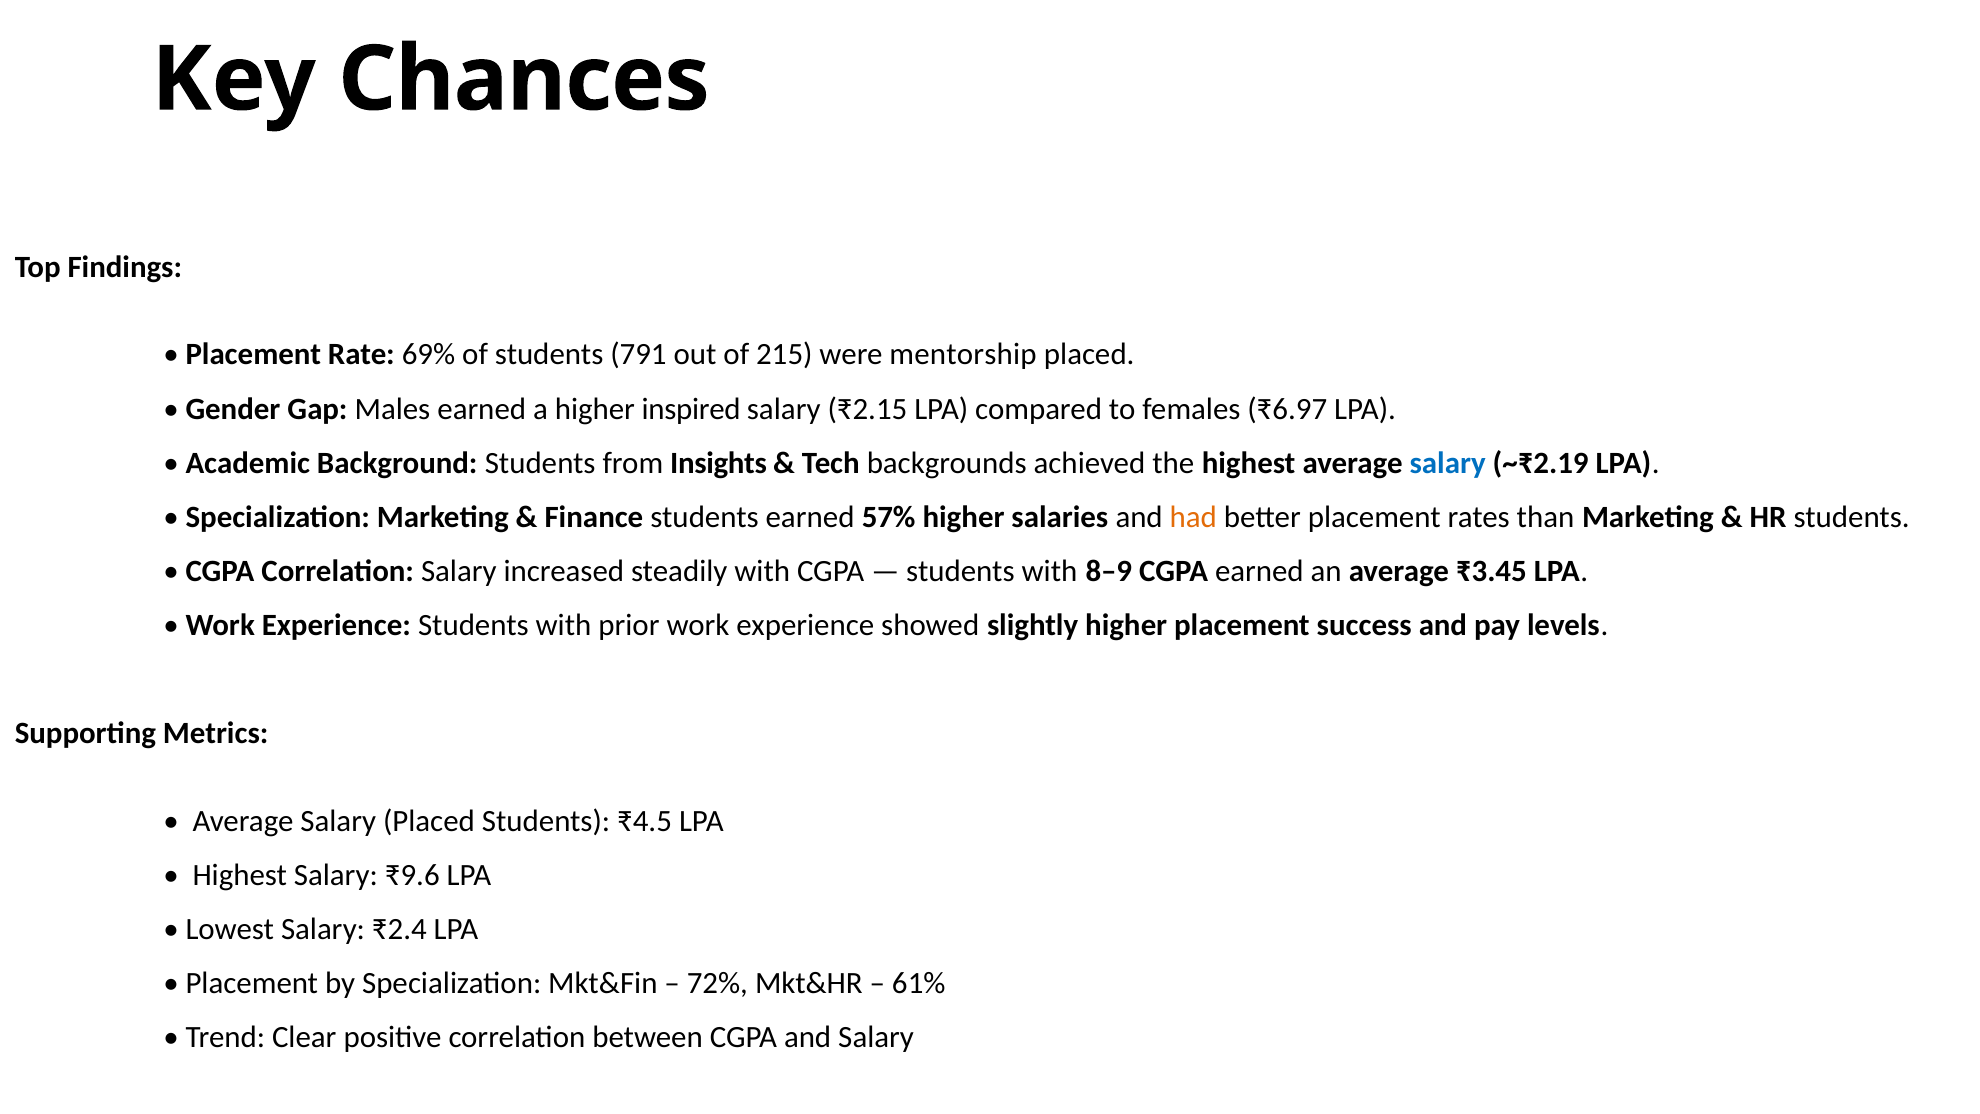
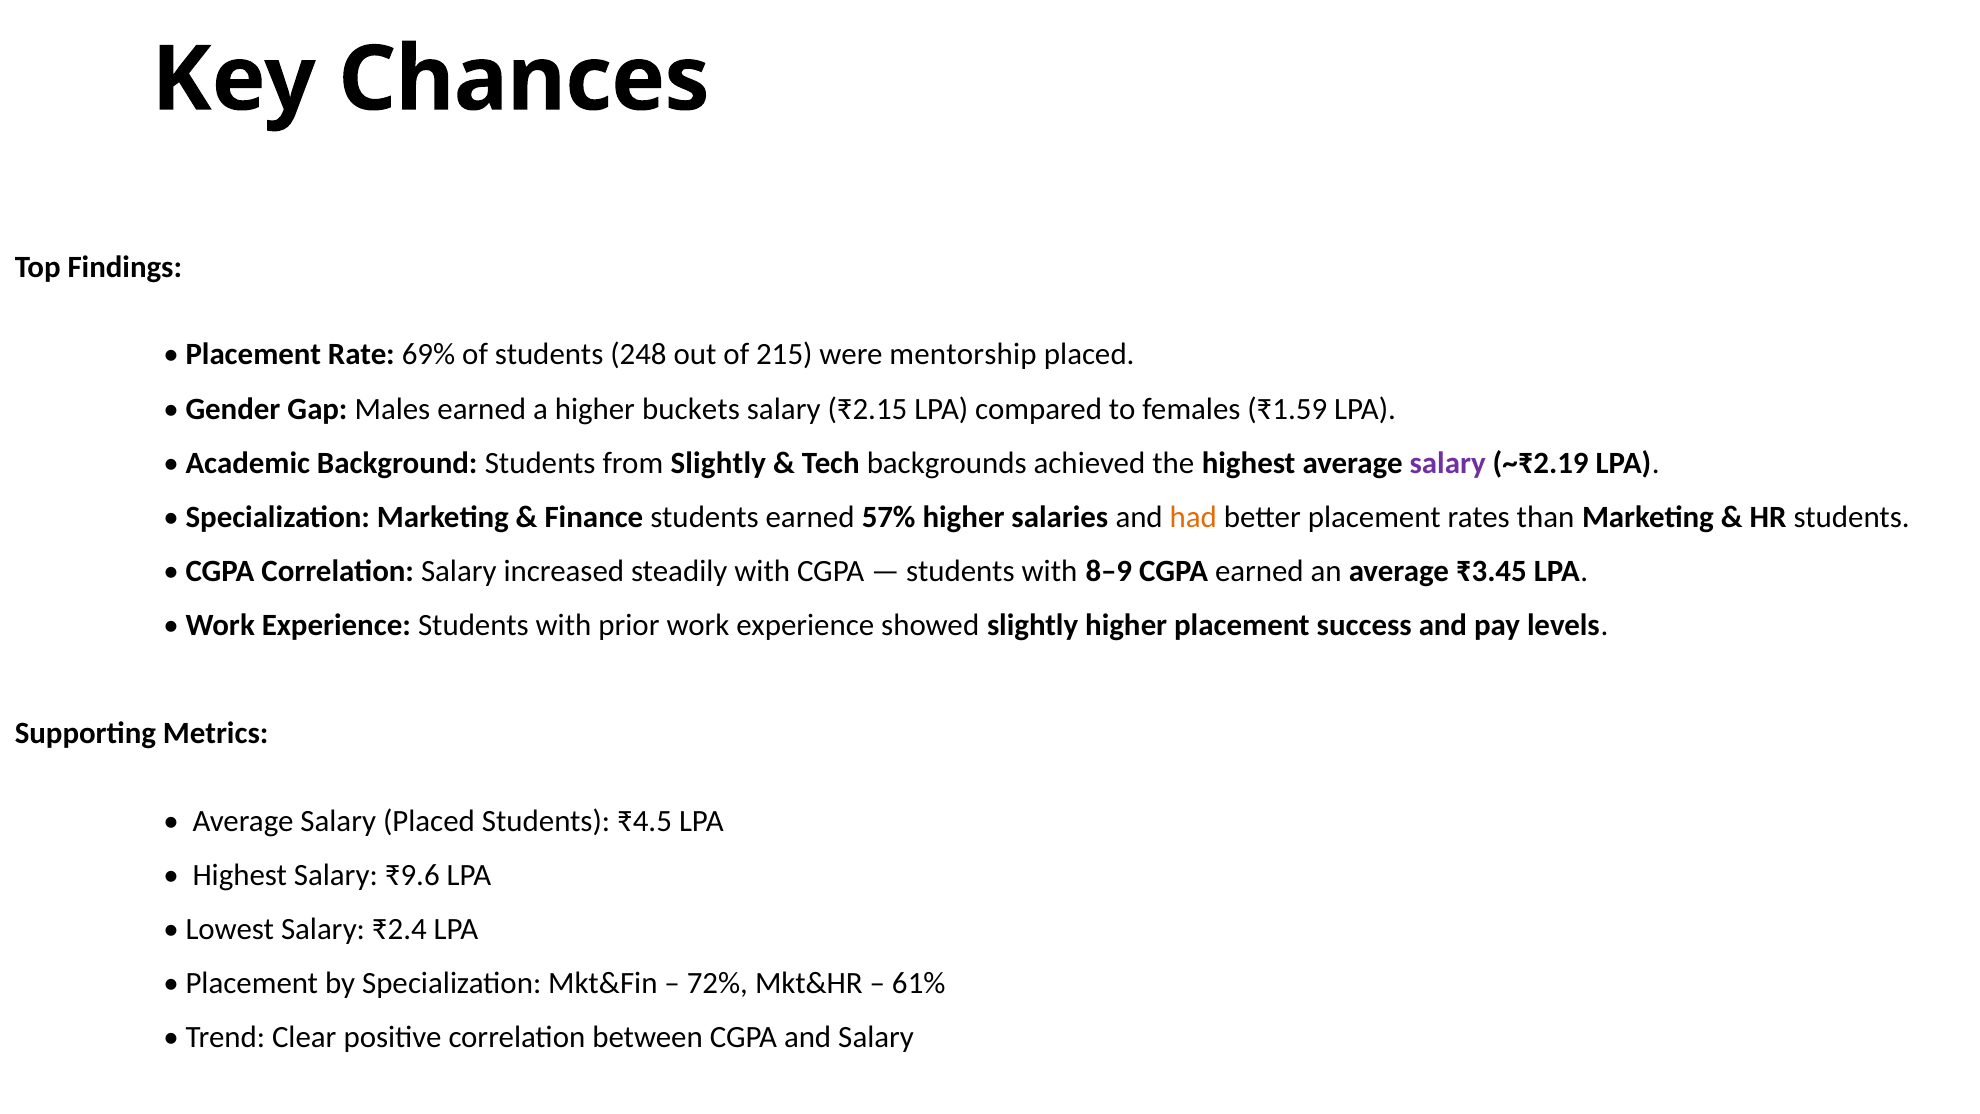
791: 791 -> 248 (638, 355)
inspired: inspired -> buckets (691, 409)
₹6.97: ₹6.97 -> ₹1.59 (1287, 409)
from Insights: Insights -> Slightly (718, 463)
salary colour: blue -> purple (1448, 463)
